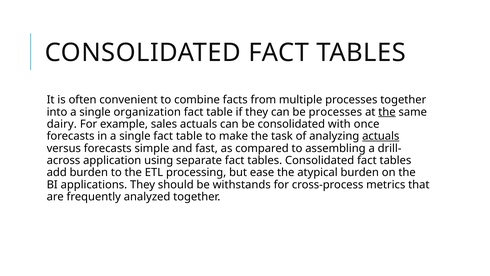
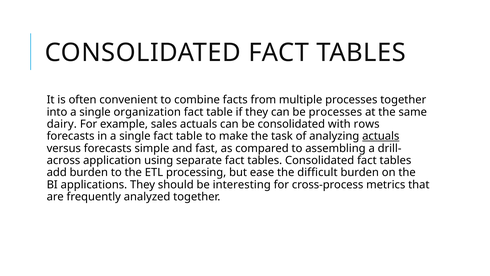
the underline: present -> none (387, 112)
once: once -> rows (367, 124)
atypical: atypical -> difficult (317, 172)
withstands: withstands -> interesting (242, 184)
